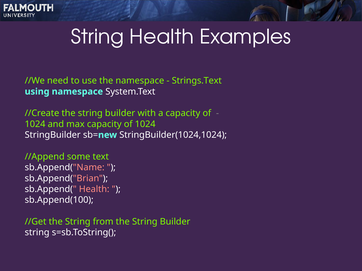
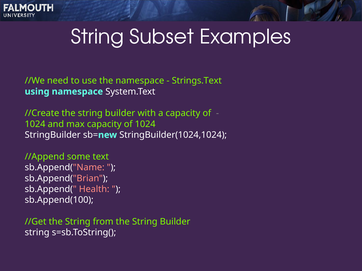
String Health: Health -> Subset (162, 37)
